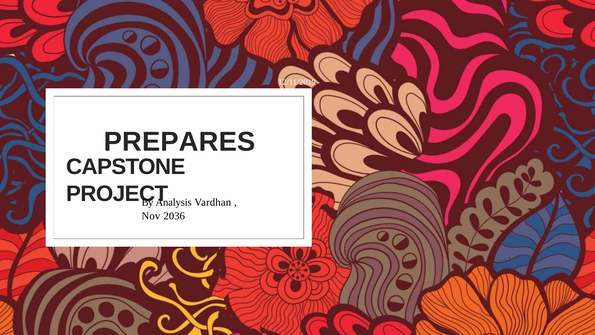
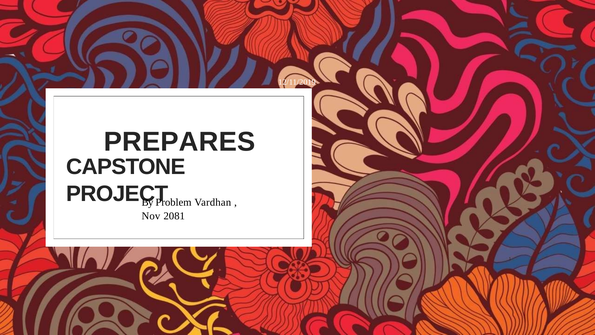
Analysis: Analysis -> Problem (174, 202)
2036: 2036 -> 2081 (174, 216)
